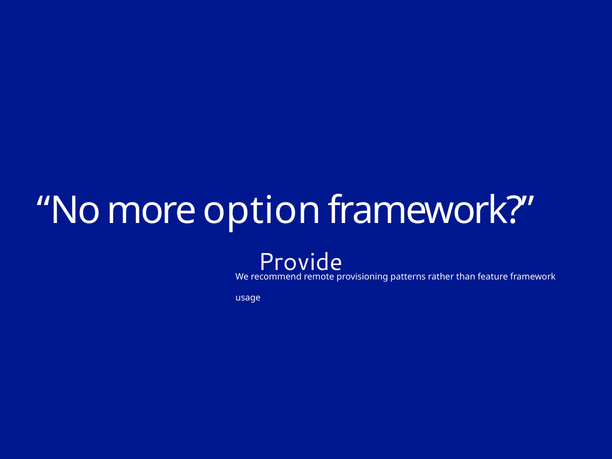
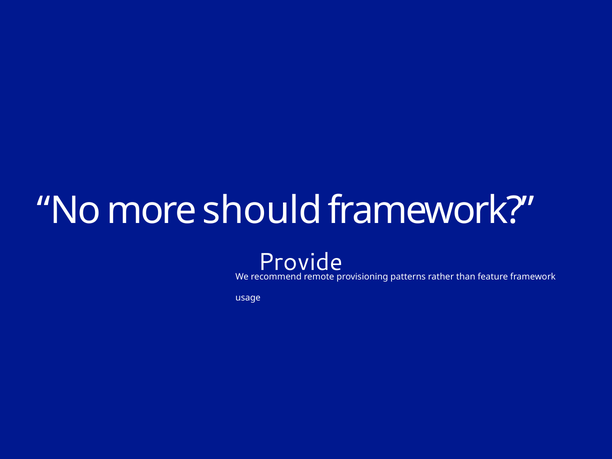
option: option -> should (262, 211)
